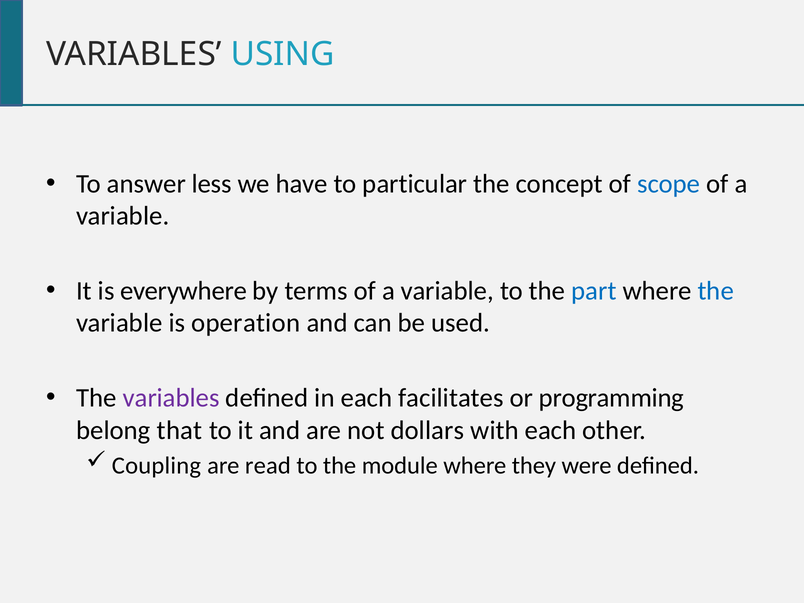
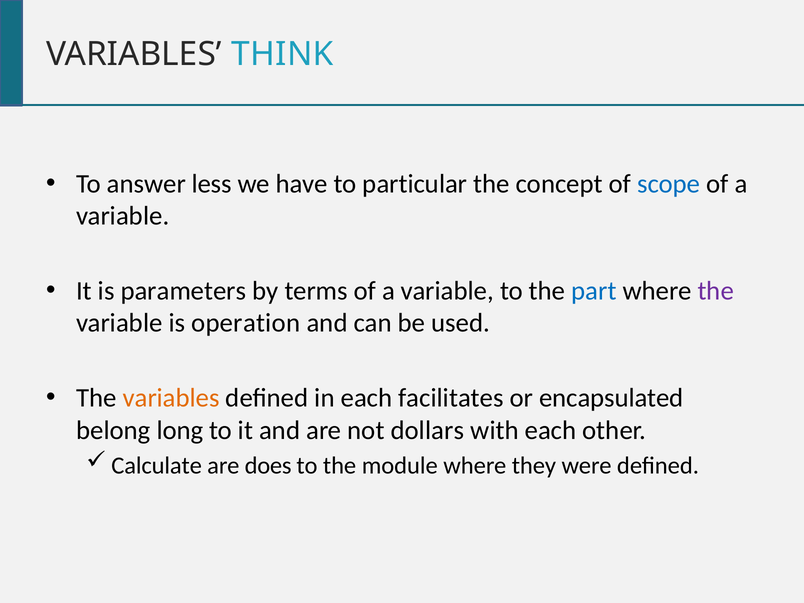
USING: USING -> THINK (282, 54)
everywhere: everywhere -> parameters (183, 291)
the colour: blue -> purple (716, 291)
variables colour: purple -> orange (171, 398)
programming: programming -> encapsulated (611, 398)
that: that -> long (180, 430)
Coupling: Coupling -> Calculate (157, 466)
read: read -> does (268, 466)
